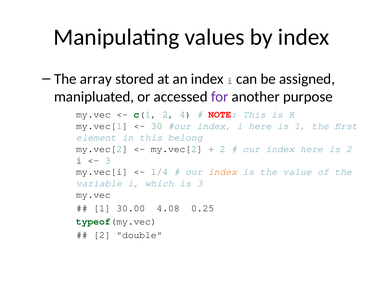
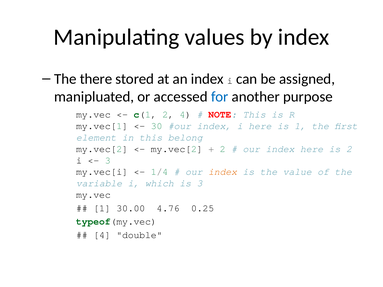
array: array -> there (96, 79)
for colour: purple -> blue (220, 97)
4.08: 4.08 -> 4.76 (168, 208)
2: 2 -> 4 (102, 235)
